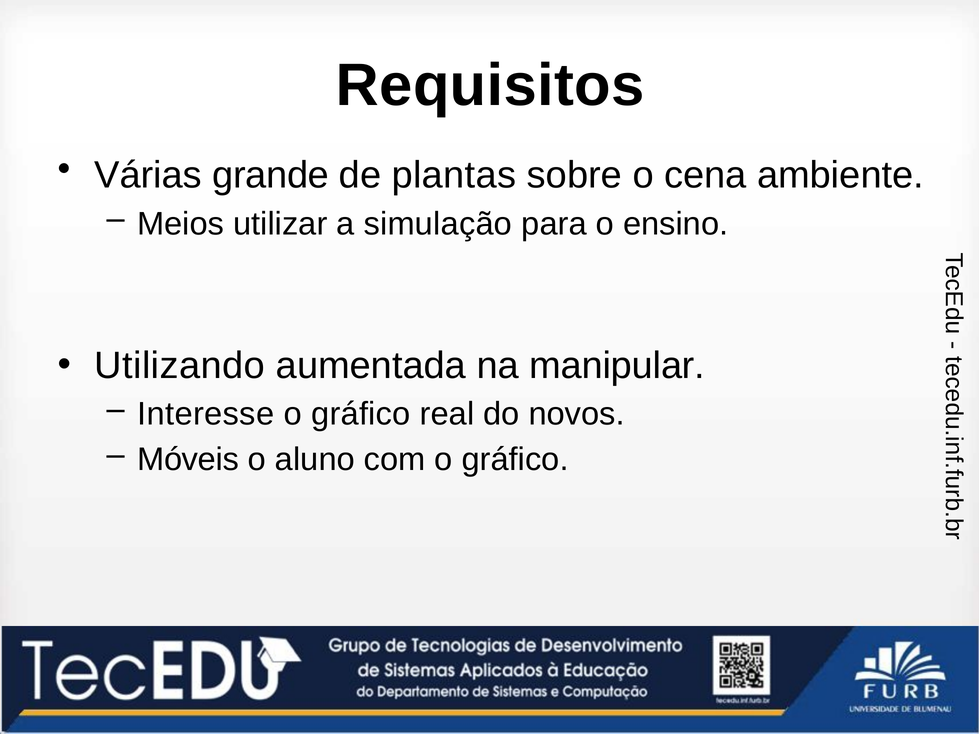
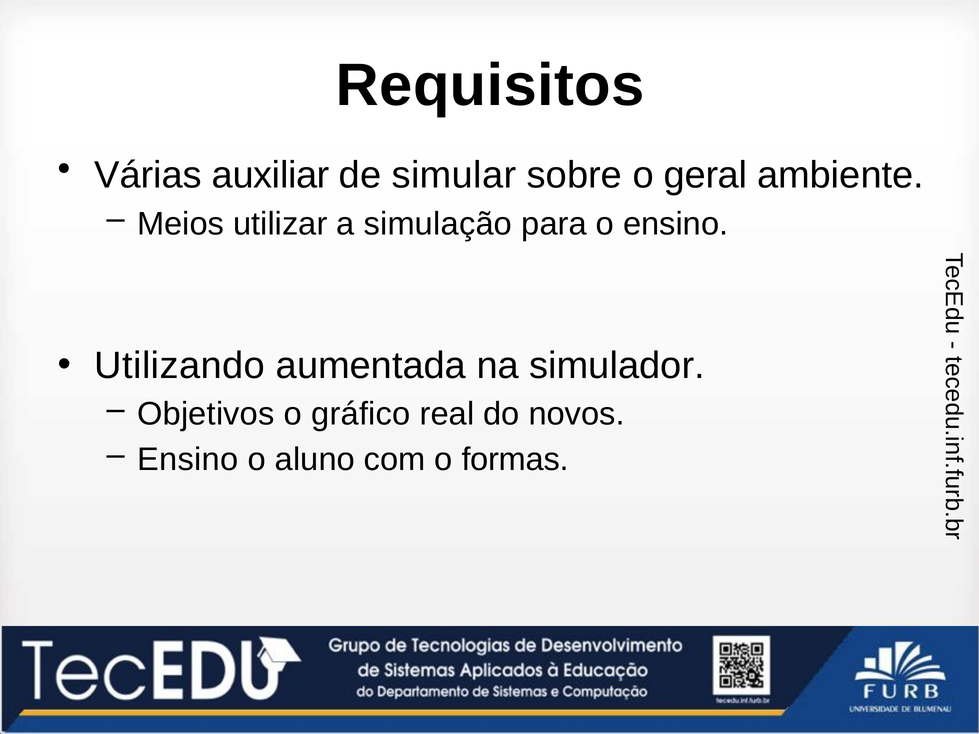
grande: grande -> auxiliar (271, 175)
plantas: plantas -> simular (454, 175)
cena: cena -> geral (706, 175)
manipular: manipular -> simulador (617, 366)
Interesse: Interesse -> Objetivos (206, 414)
Móveis: Móveis -> Ensino (188, 460)
com o gráfico: gráfico -> formas (515, 460)
